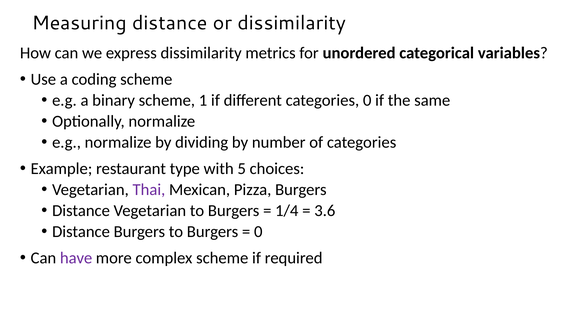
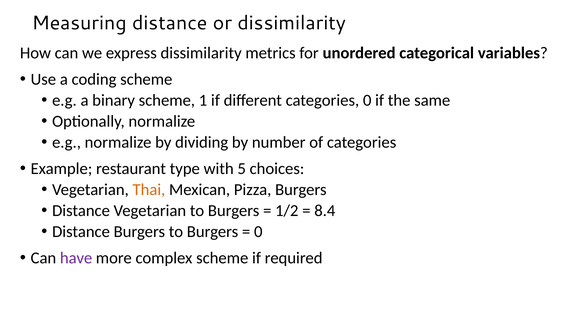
Thai colour: purple -> orange (149, 190)
1/4: 1/4 -> 1/2 (287, 211)
3.6: 3.6 -> 8.4 (325, 211)
